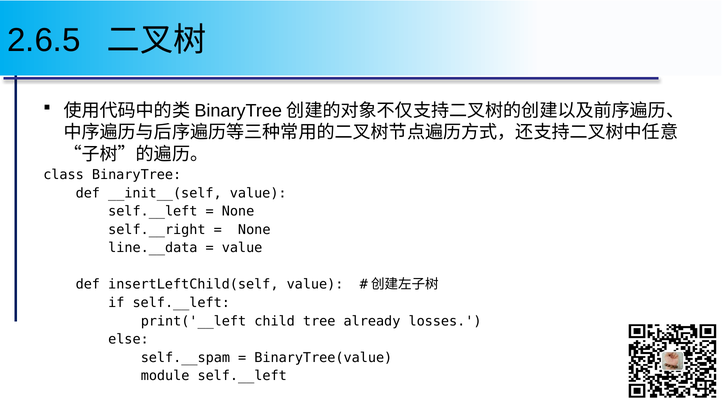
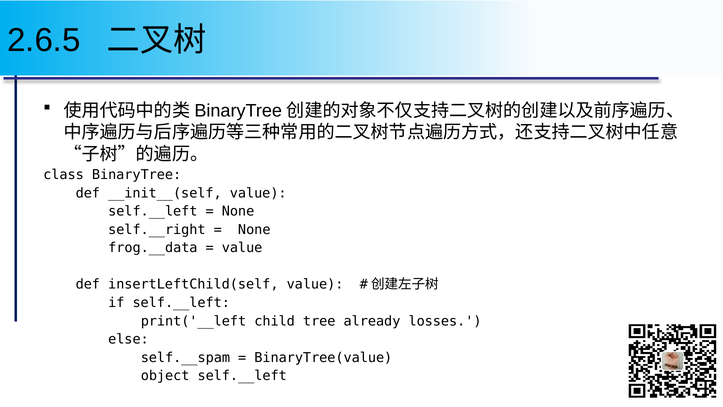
line.__data: line.__data -> frog.__data (153, 248)
module: module -> object (165, 376)
